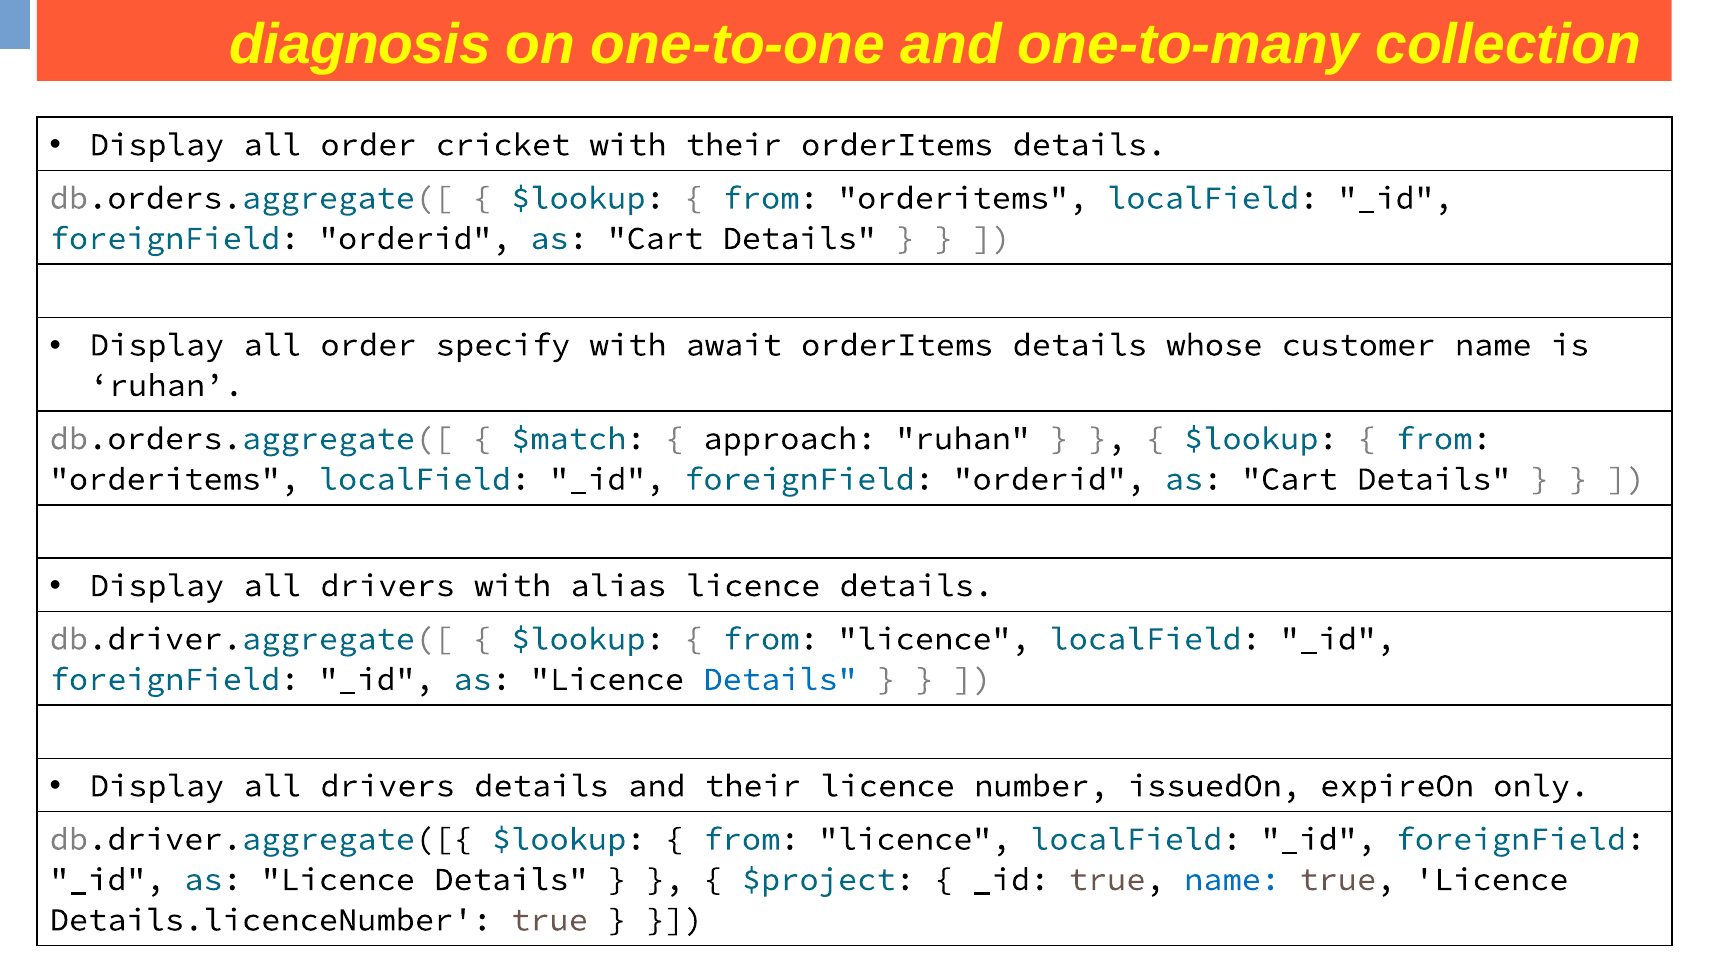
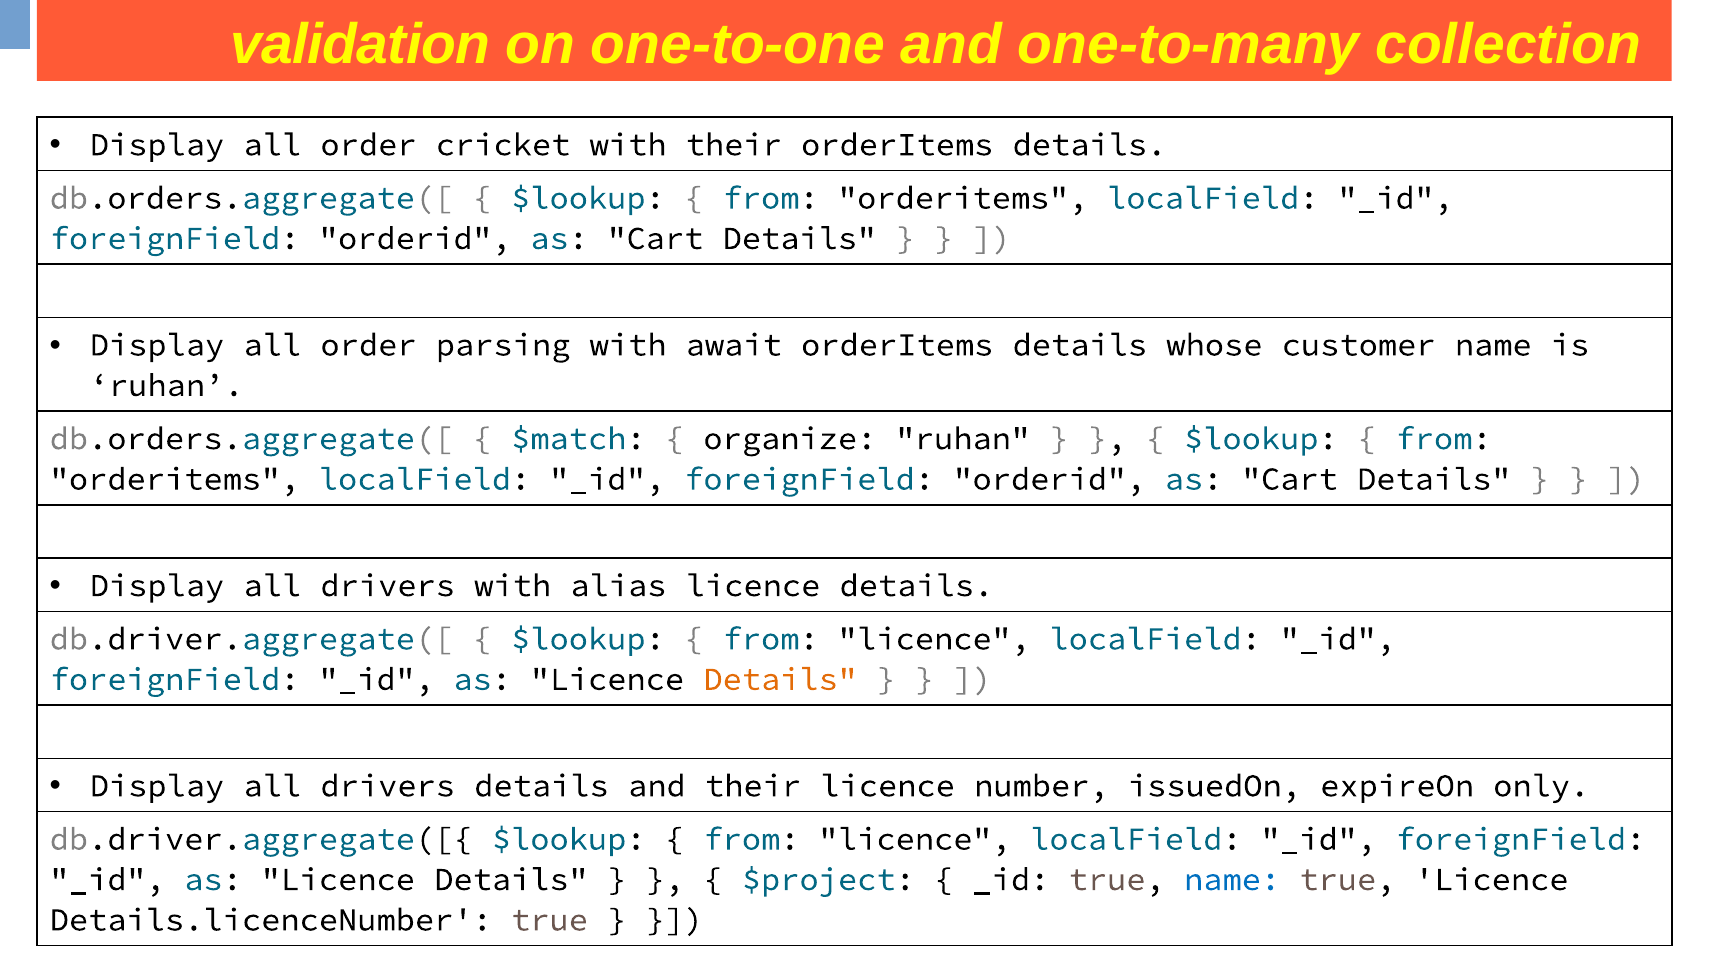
diagnosis: diagnosis -> validation (360, 44)
specify: specify -> parsing (503, 345)
approach: approach -> organize (790, 439)
Details colour: blue -> orange (780, 679)
